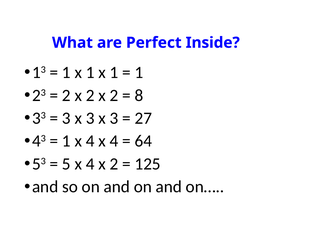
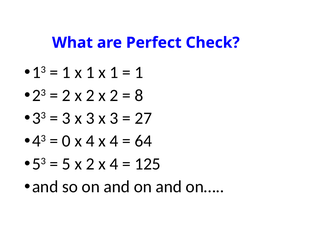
Inside: Inside -> Check (213, 43)
1: 1 -> 0 (66, 141)
5 x 4: 4 -> 2 (90, 164)
2: 2 -> 4 (114, 164)
